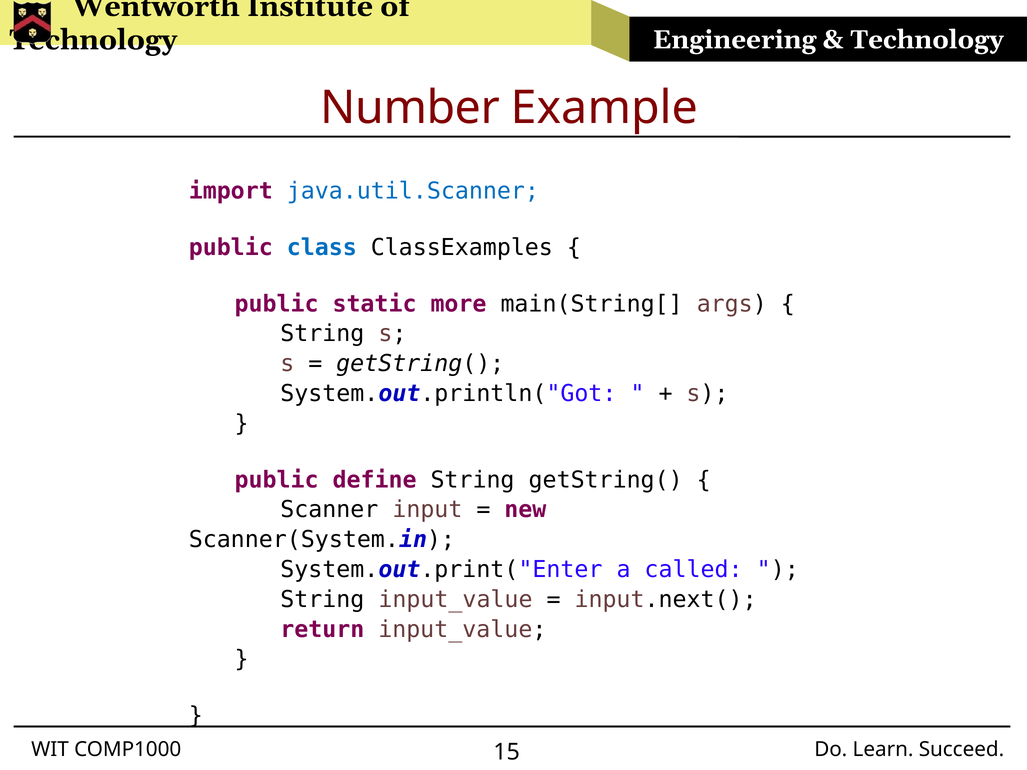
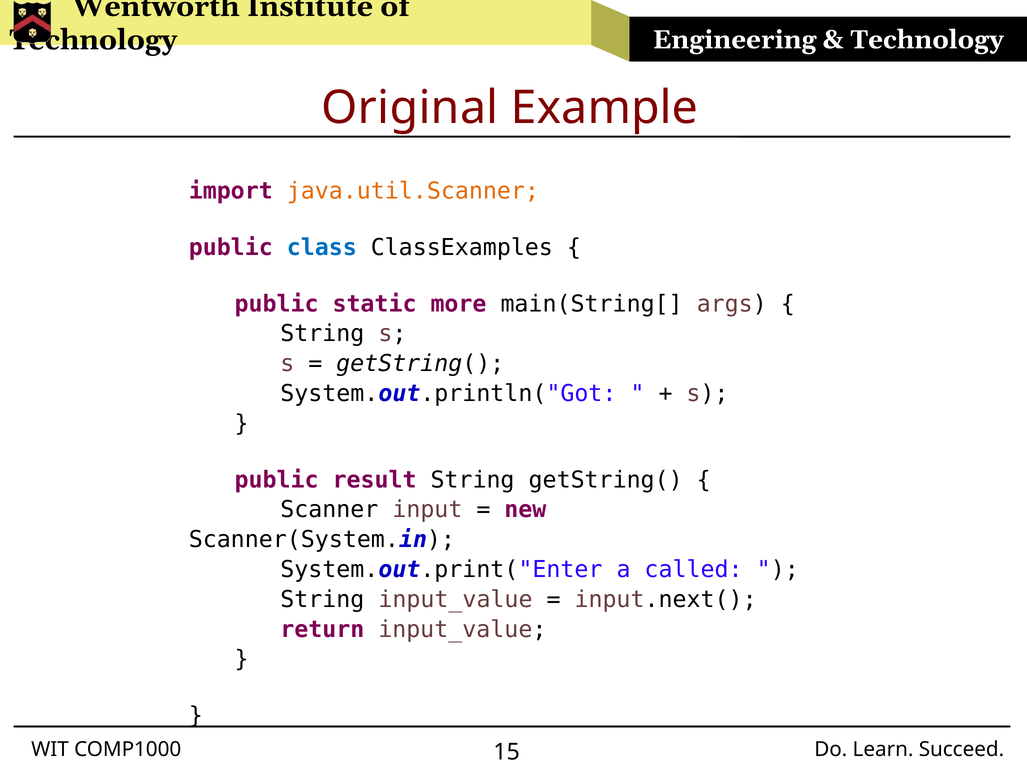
Number: Number -> Original (410, 108)
java.util.Scanner colour: blue -> orange (413, 191)
define: define -> result (375, 480)
